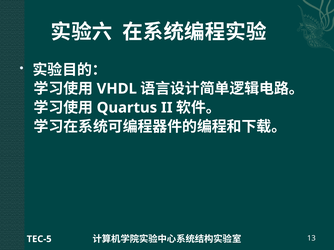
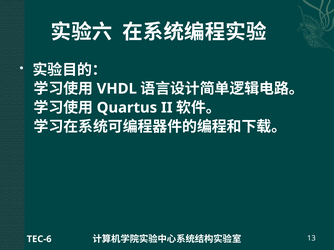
TEC-5: TEC-5 -> TEC-6 (39, 239)
